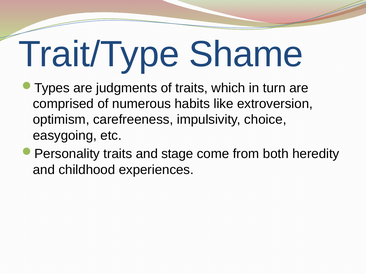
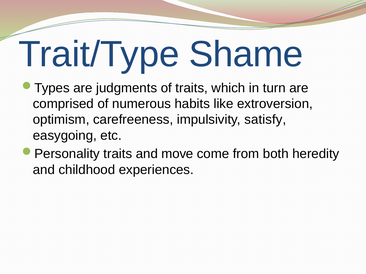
choice: choice -> satisfy (265, 120)
stage: stage -> move (177, 154)
